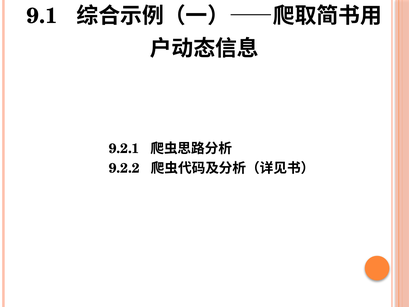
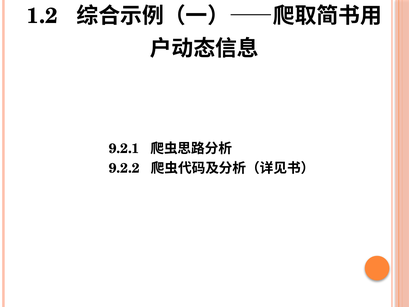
9.1: 9.1 -> 1.2 (42, 16)
